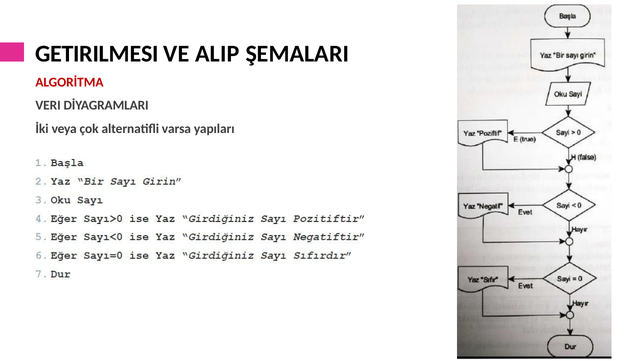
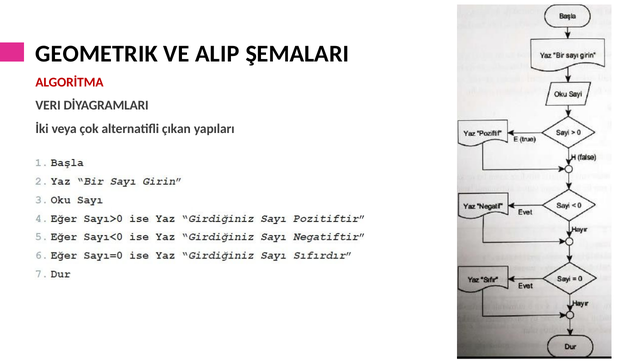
GETIRILMESI: GETIRILMESI -> GEOMETRIK (97, 54)
varsa: varsa -> çıkan (176, 129)
